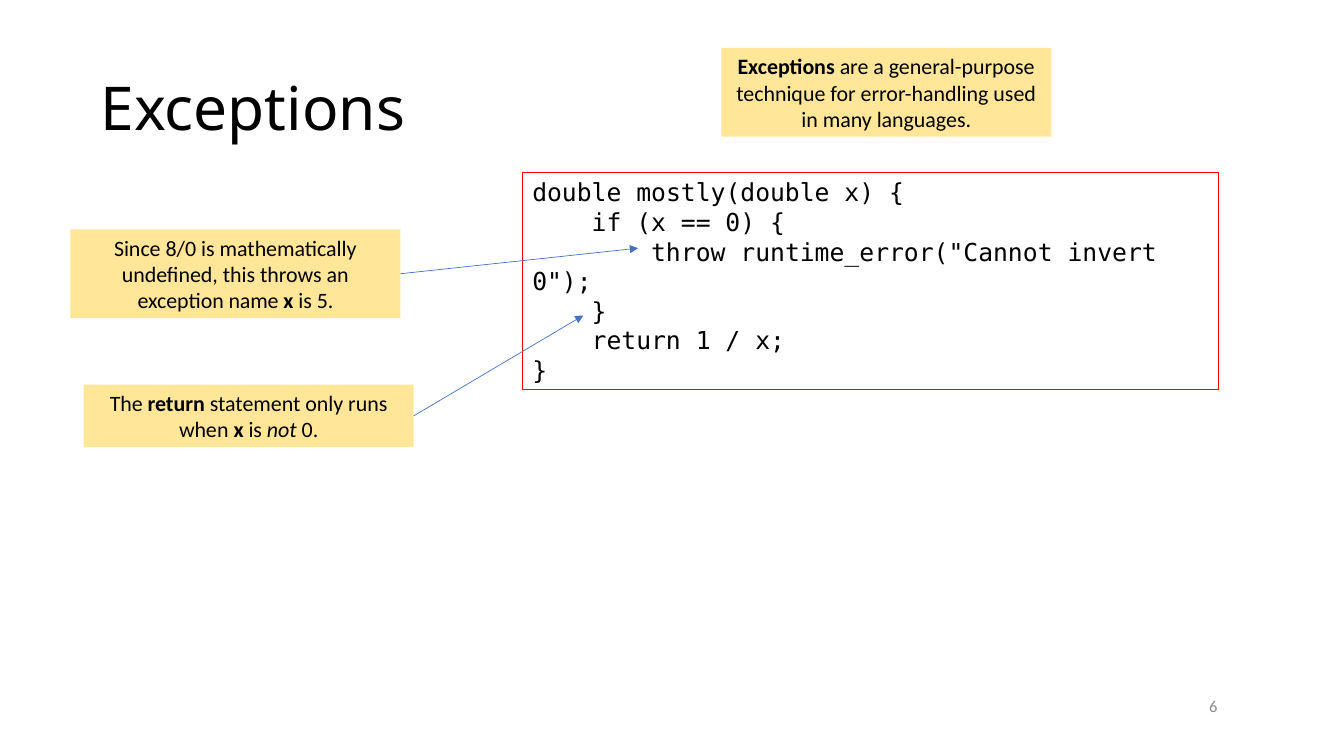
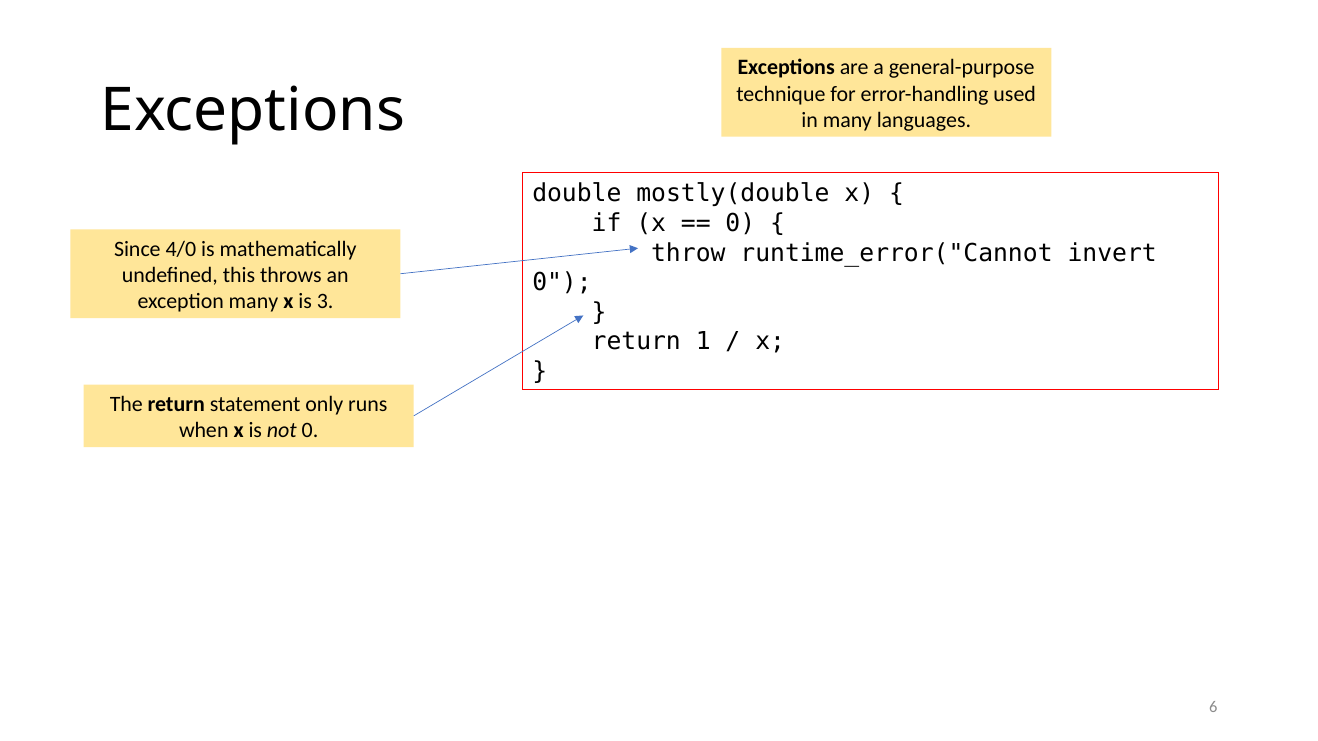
8/0: 8/0 -> 4/0 (181, 249)
exception name: name -> many (253, 302)
5: 5 -> 3 (325, 302)
